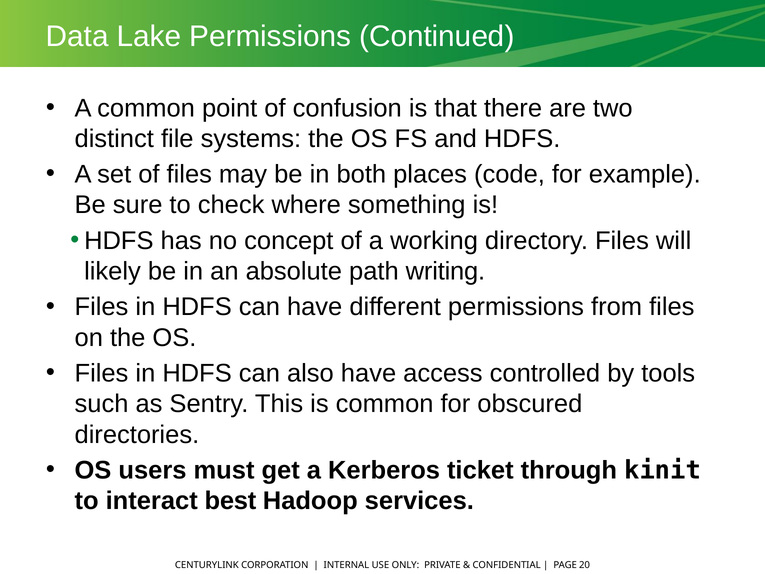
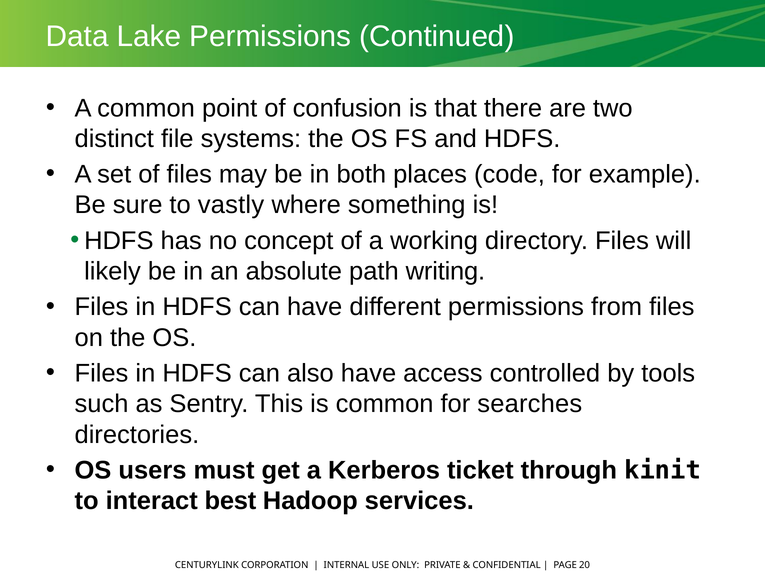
check: check -> vastly (231, 205)
obscured: obscured -> searches (530, 404)
